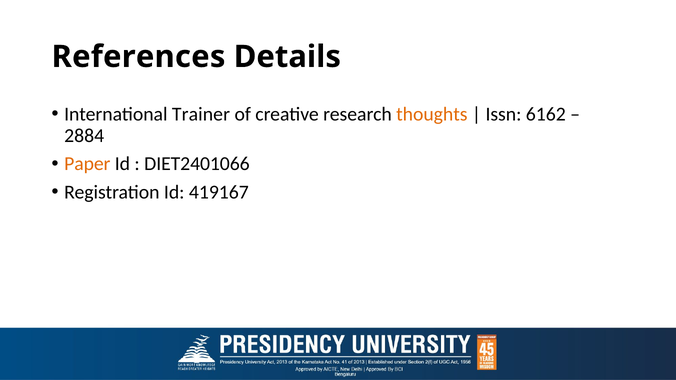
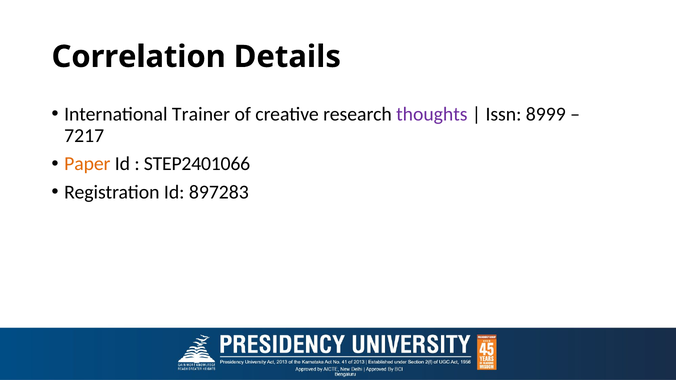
References: References -> Correlation (139, 57)
thoughts colour: orange -> purple (432, 114)
6162: 6162 -> 8999 (546, 114)
2884: 2884 -> 7217 (84, 136)
DIET2401066: DIET2401066 -> STEP2401066 (197, 164)
419167: 419167 -> 897283 (219, 192)
